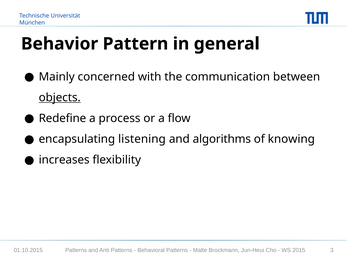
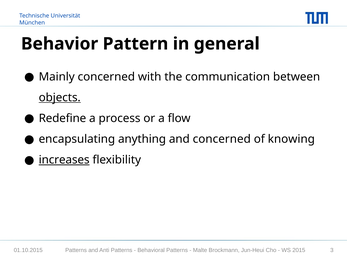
listening: listening -> anything (142, 139)
and algorithms: algorithms -> concerned (222, 139)
increases underline: none -> present (64, 160)
